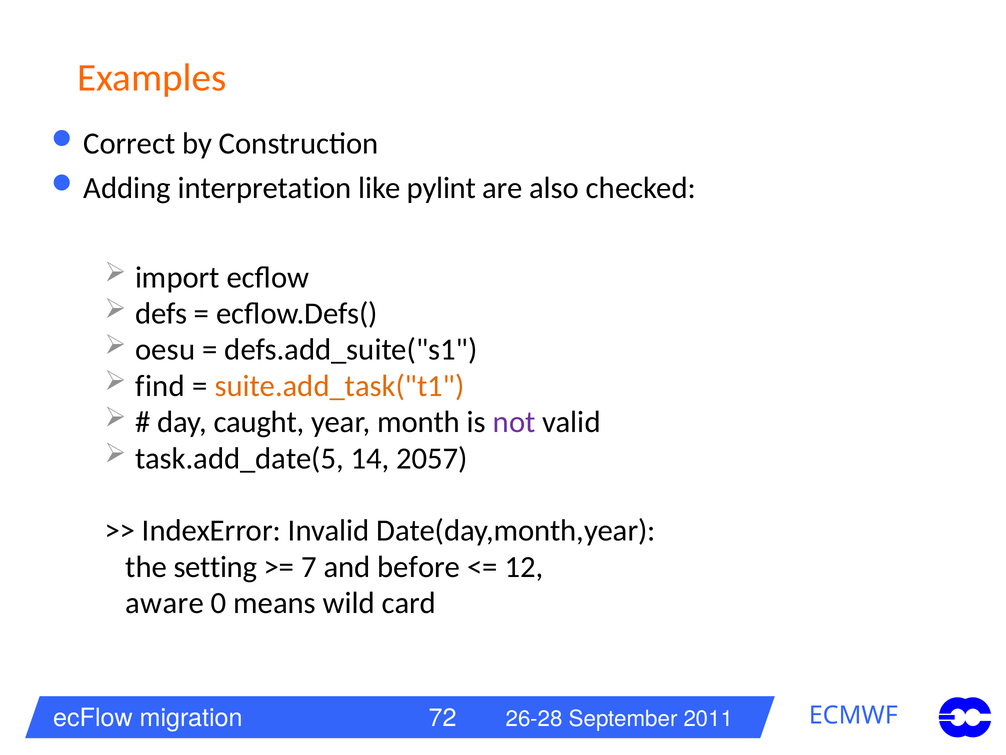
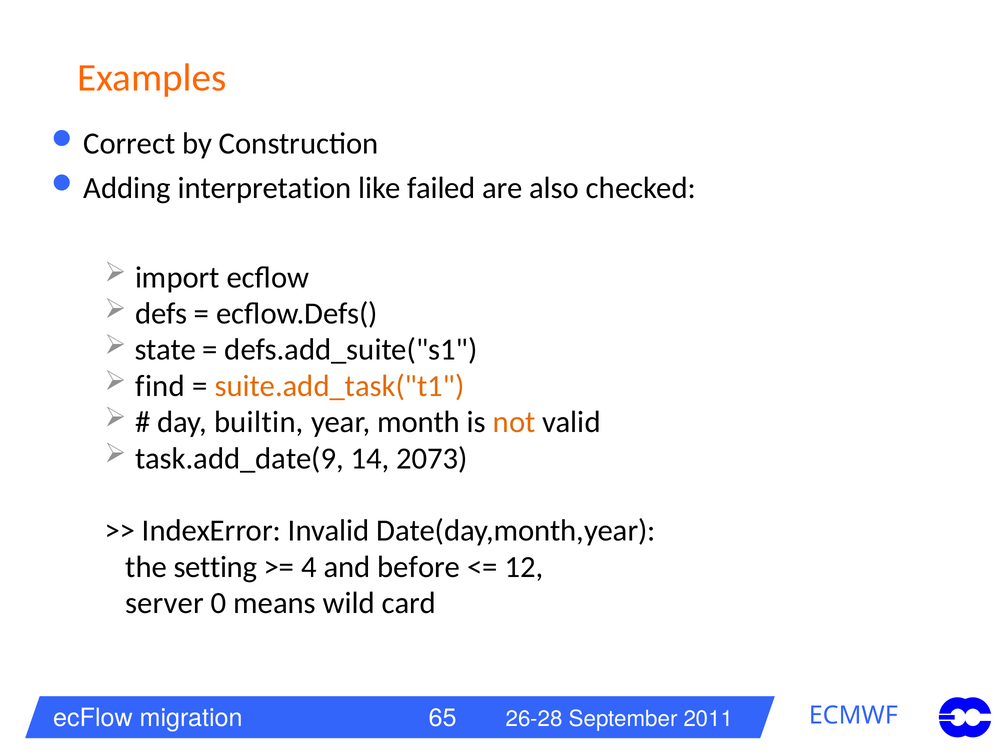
pylint: pylint -> failed (441, 188)
oesu: oesu -> state (165, 350)
caught: caught -> builtin (259, 422)
not colour: purple -> orange (514, 422)
task.add_date(5: task.add_date(5 -> task.add_date(9 (239, 458)
2057: 2057 -> 2073 (432, 458)
7: 7 -> 4 (309, 567)
aware: aware -> server (165, 603)
72: 72 -> 65 (443, 718)
